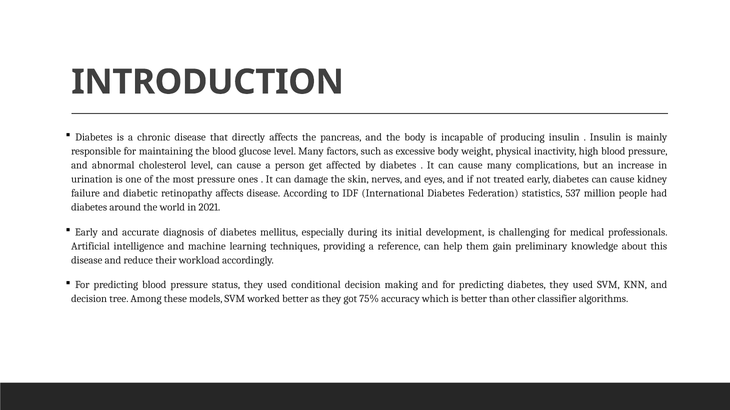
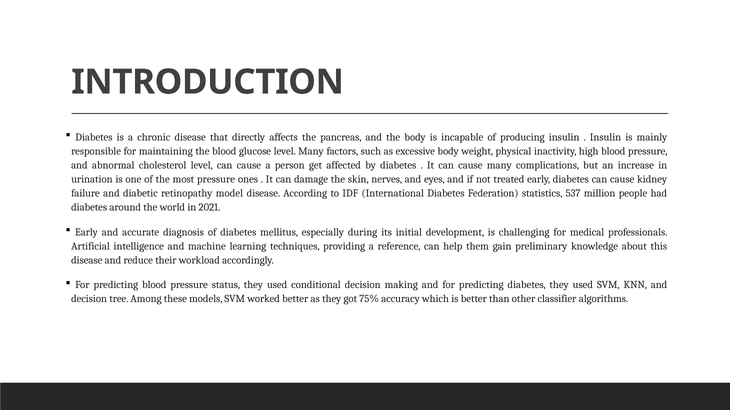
retinopathy affects: affects -> model (229, 194)
